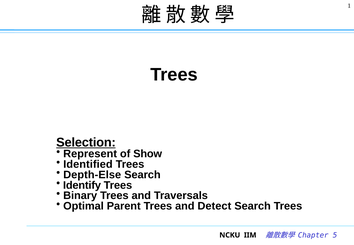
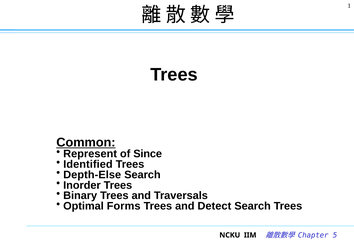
Selection: Selection -> Common (86, 142)
Show: Show -> Since (148, 154)
Identify: Identify -> Inorder (82, 185)
Parent: Parent -> Forms (124, 206)
